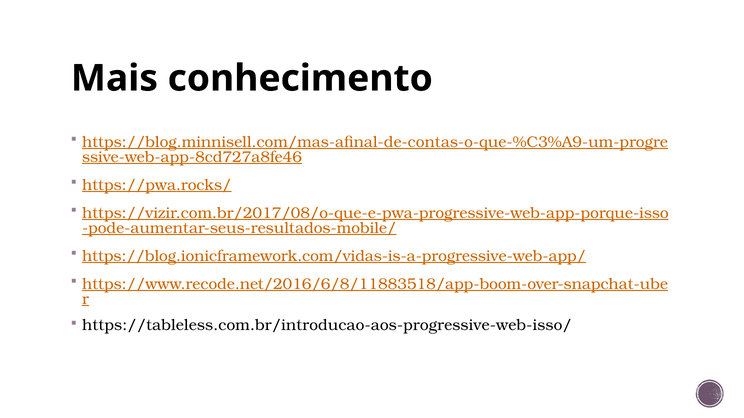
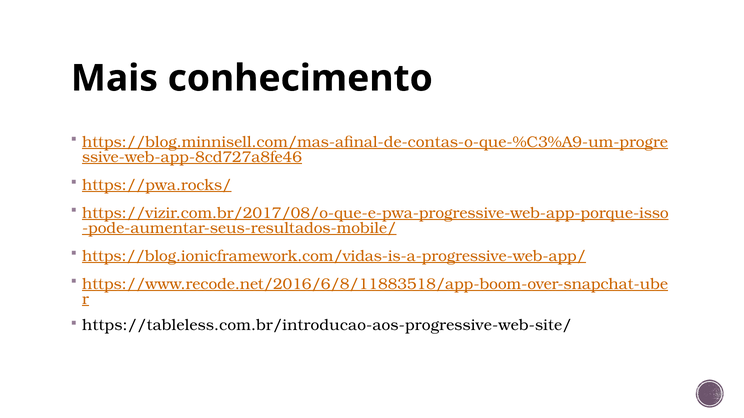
https://tableless.com.br/introducao-aos-progressive-web-isso/: https://tableless.com.br/introducao-aos-progressive-web-isso/ -> https://tableless.com.br/introducao-aos-progressive-web-site/ (327, 326)
